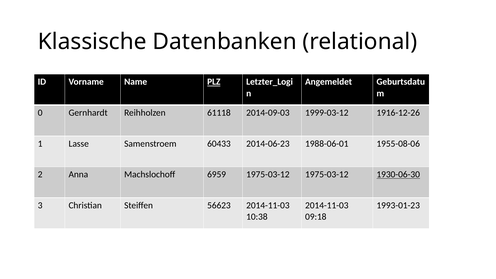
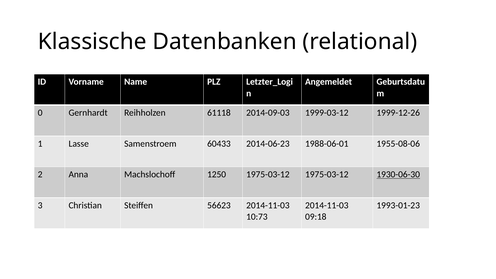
PLZ underline: present -> none (214, 82)
1916-12-26: 1916-12-26 -> 1999-12-26 (398, 113)
6959: 6959 -> 1250 (217, 174)
10:38: 10:38 -> 10:73 (257, 217)
